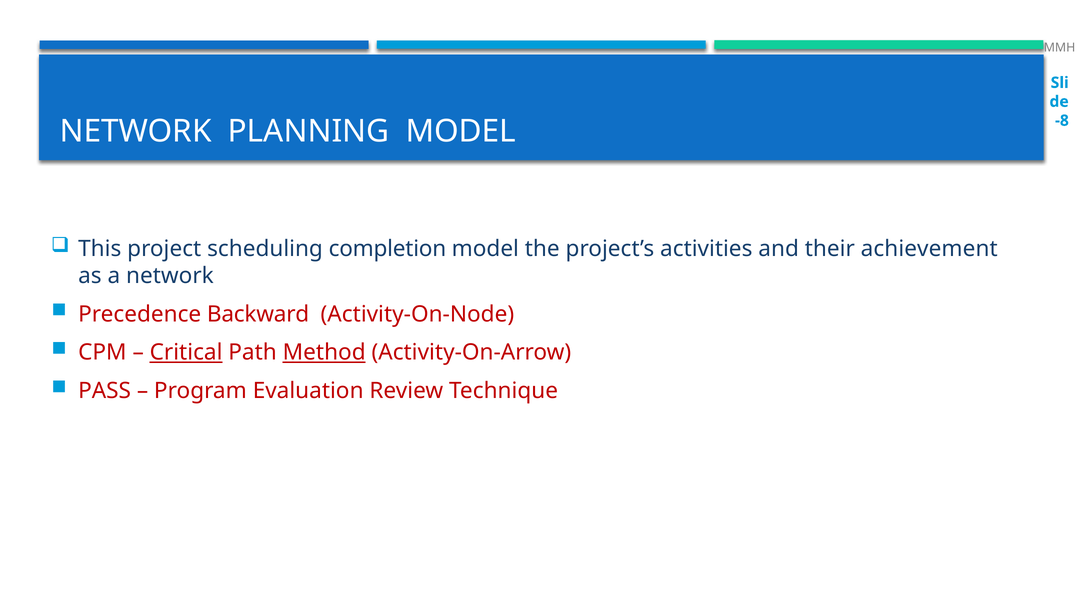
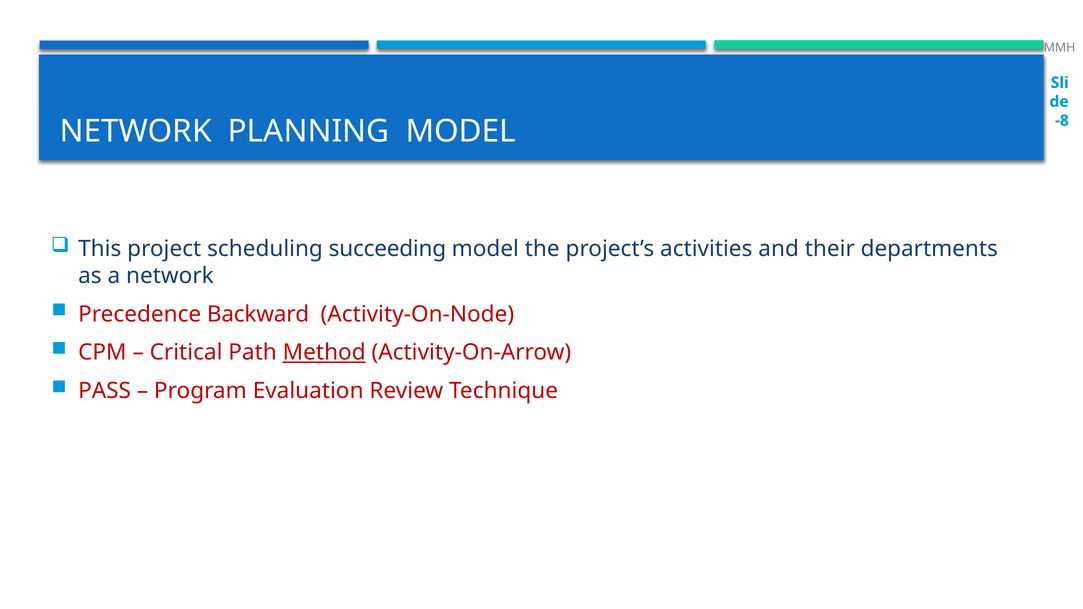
completion: completion -> succeeding (387, 249)
achievement: achievement -> departments (929, 249)
Critical underline: present -> none (186, 353)
